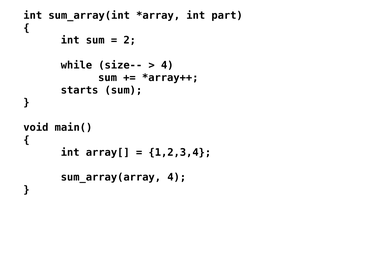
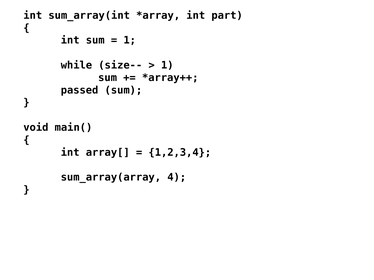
2: 2 -> 1 (130, 40)
4: 4 -> 1 (167, 65)
starts: starts -> passed (80, 90)
